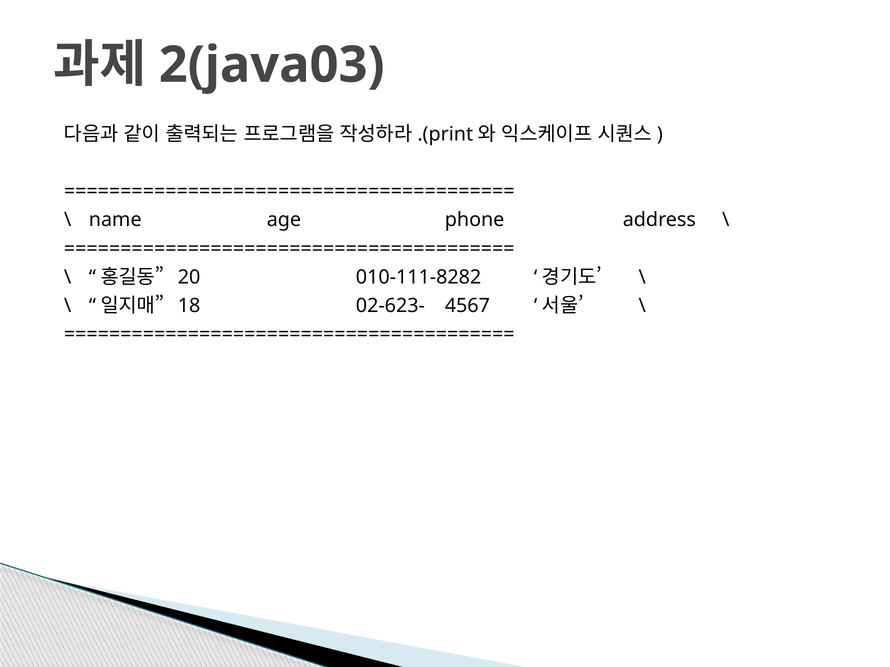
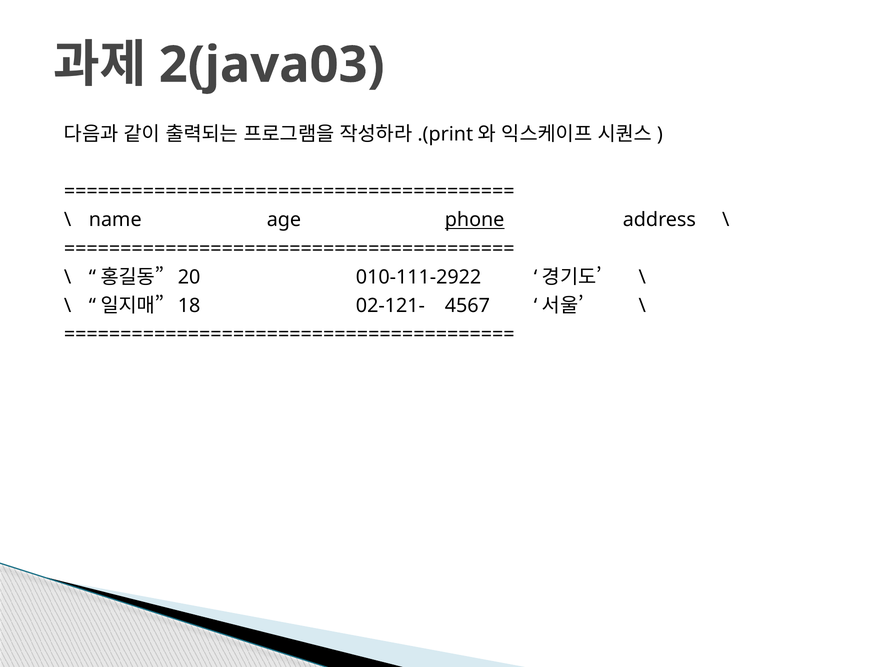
phone underline: none -> present (475, 220)
010-111-8282: 010-111-8282 -> 010-111-2922 (419, 277)
02-623-: 02-623- -> 02-121- (390, 306)
